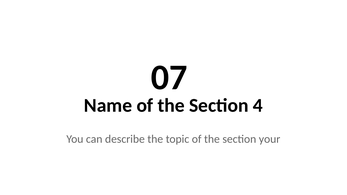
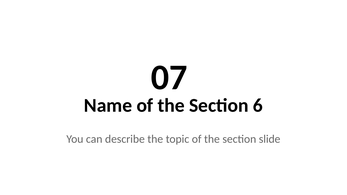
4: 4 -> 6 (258, 105)
your: your -> slide (270, 139)
